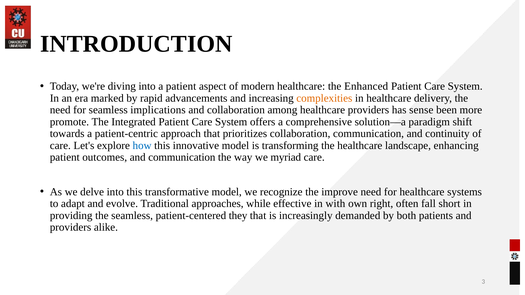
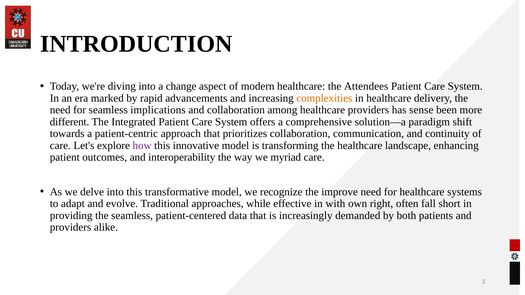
a patient: patient -> change (181, 86)
Enhanced: Enhanced -> Attendees (366, 86)
promote: promote -> different (70, 122)
how colour: blue -> purple (142, 146)
and communication: communication -> interoperability (182, 157)
they: they -> data (238, 216)
